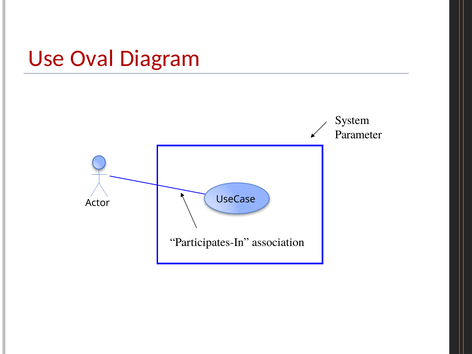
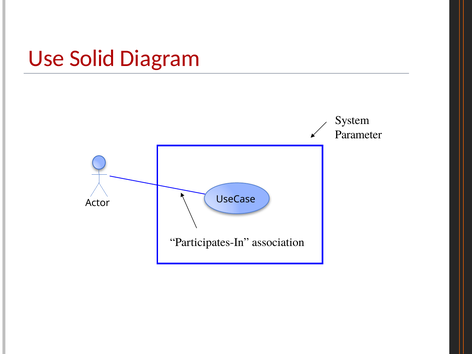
Oval: Oval -> Solid (92, 58)
